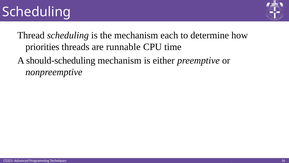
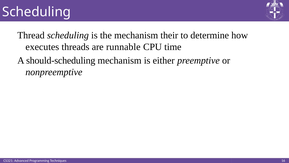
each: each -> their (169, 35)
priorities: priorities -> executes (42, 47)
